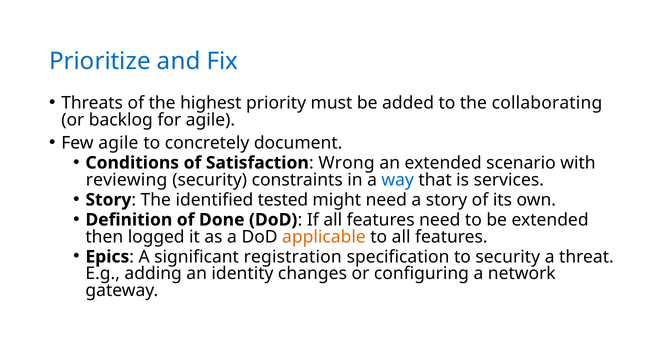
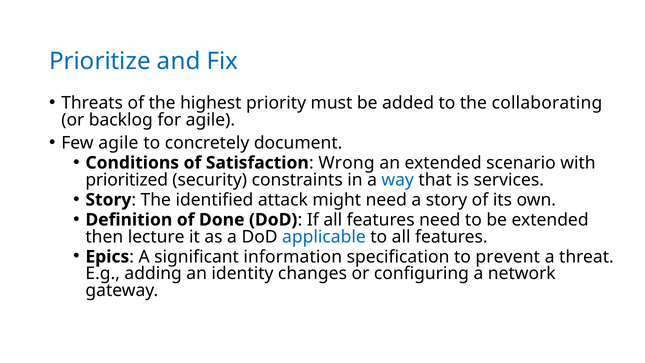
reviewing: reviewing -> prioritized (127, 180)
tested: tested -> attack (283, 200)
logged: logged -> lecture (156, 237)
applicable colour: orange -> blue (324, 237)
registration: registration -> information (293, 257)
to security: security -> prevent (508, 257)
